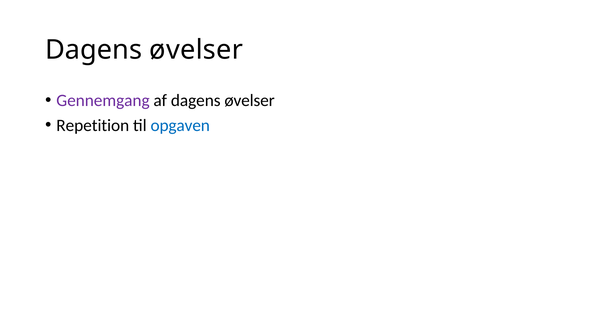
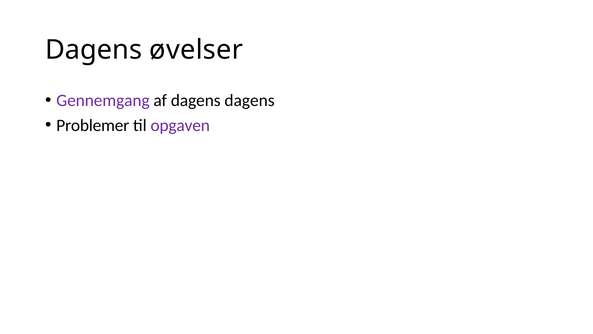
af dagens øvelser: øvelser -> dagens (250, 100)
Repetition: Repetition -> Problemer (93, 125)
opgaven colour: blue -> purple (180, 125)
